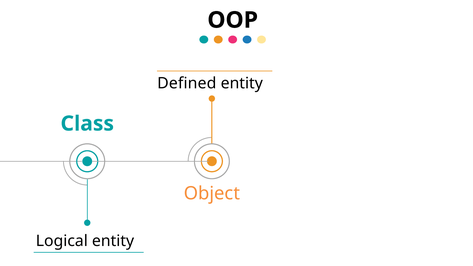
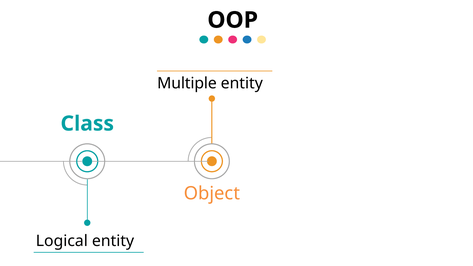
Defined: Defined -> Multiple (187, 83)
